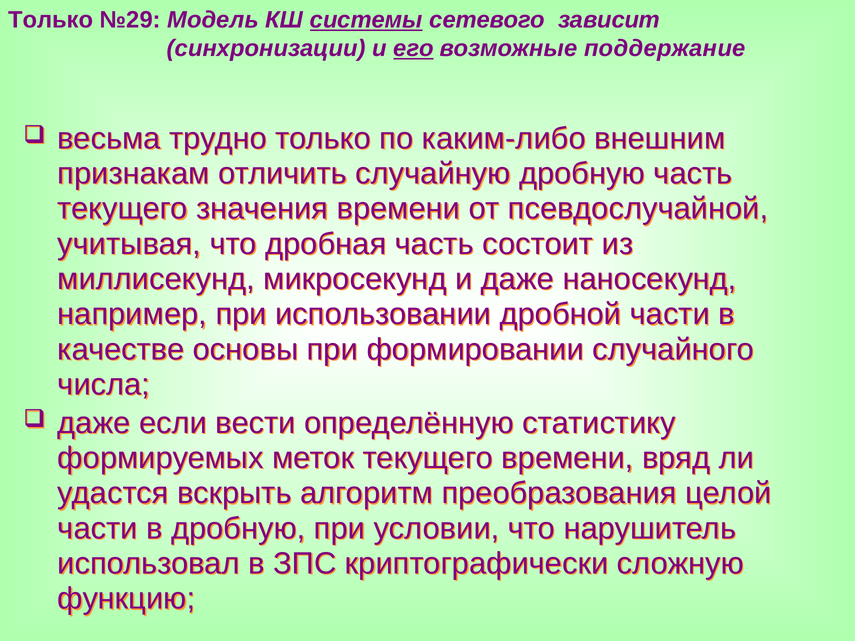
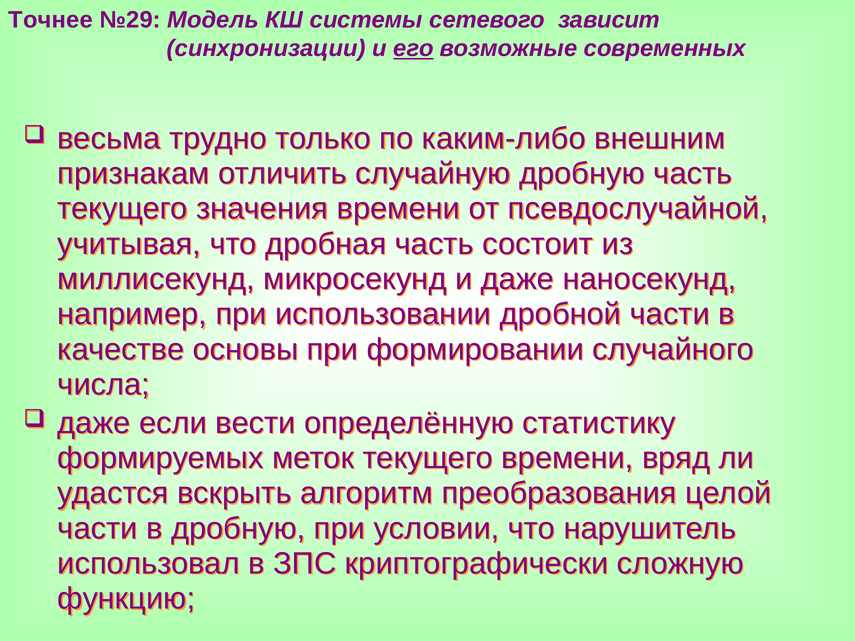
Только: Только -> Точнее (51, 20)
системы underline: present -> none (366, 20)
поддержание: поддержание -> современных (665, 49)
